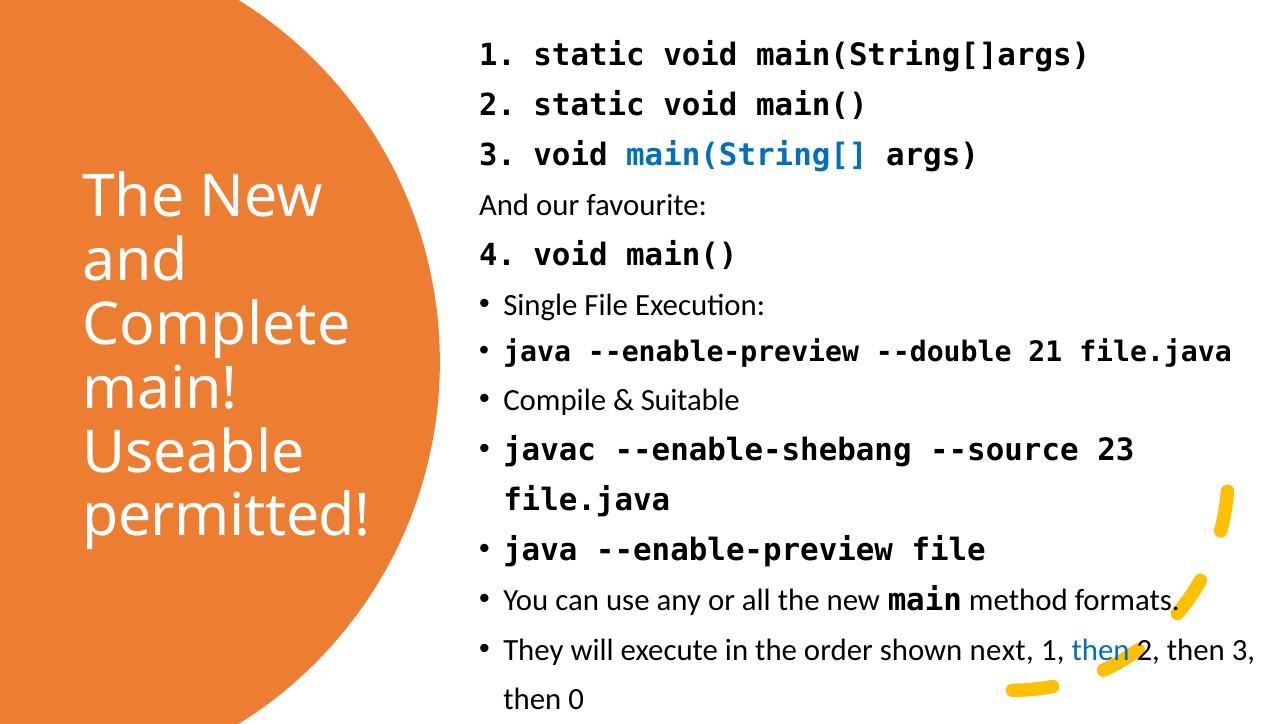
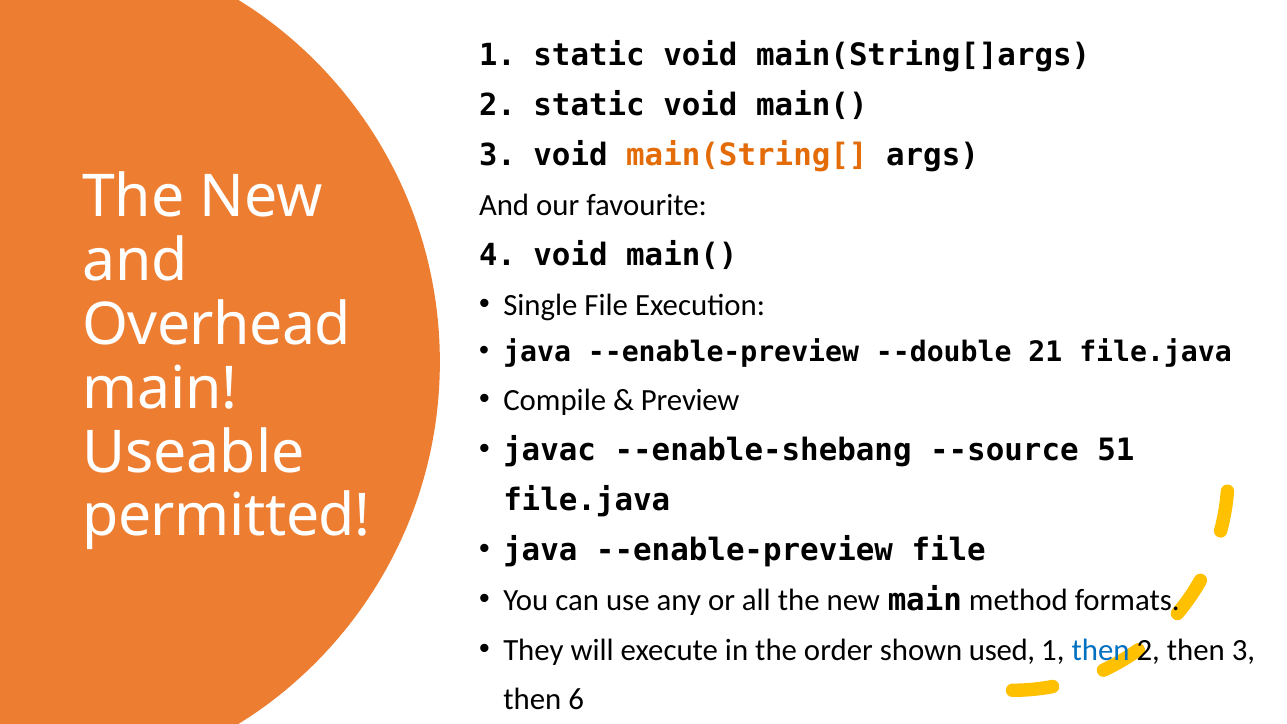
main(String[ colour: blue -> orange (747, 155)
Complete: Complete -> Overhead (217, 325)
Suitable: Suitable -> Preview (690, 400)
23: 23 -> 51 (1116, 450)
next: next -> used (1002, 650)
0: 0 -> 6 (576, 700)
